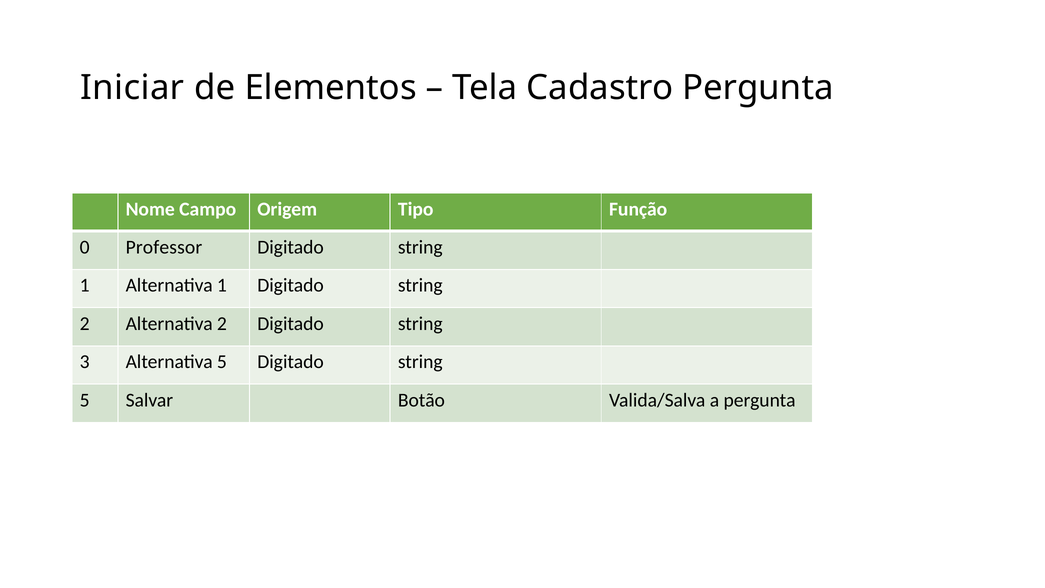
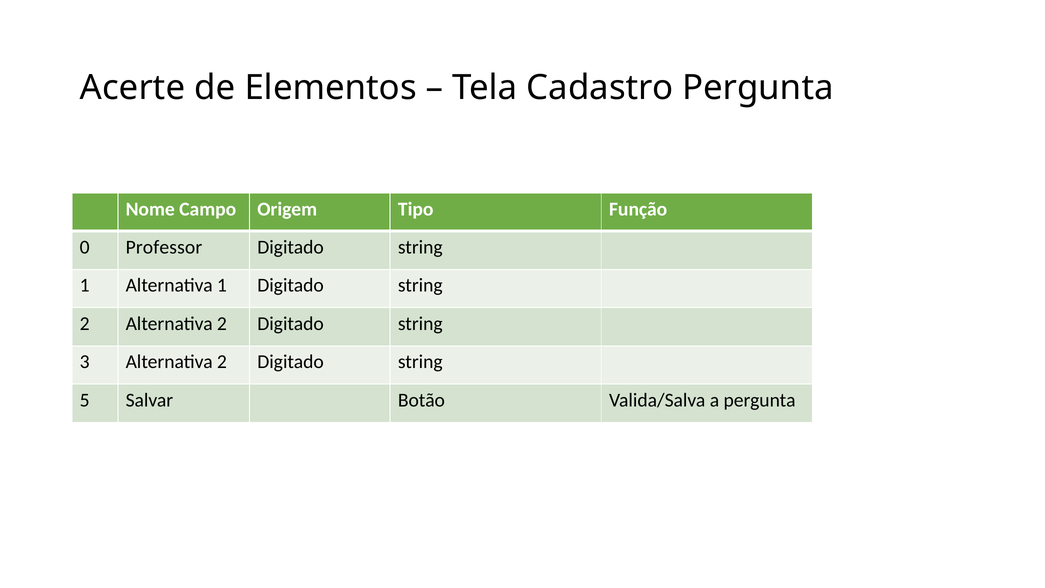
Iniciar: Iniciar -> Acerte (132, 88)
3 Alternativa 5: 5 -> 2 (222, 362)
